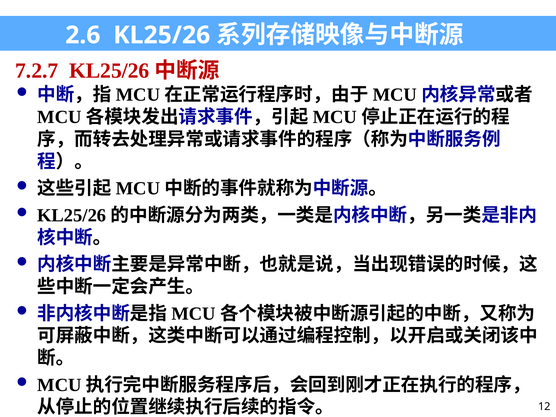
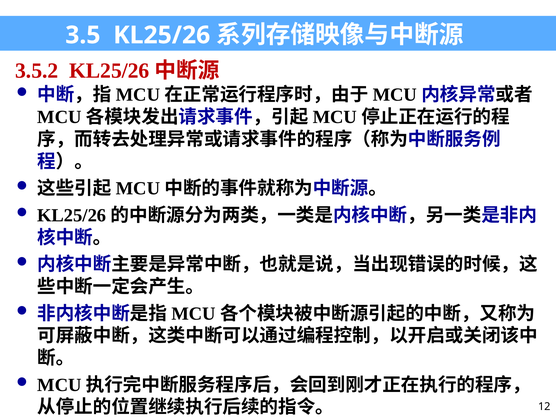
2.6: 2.6 -> 3.5 (83, 35)
7.2.7: 7.2.7 -> 3.5.2 (37, 71)
